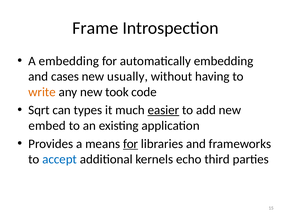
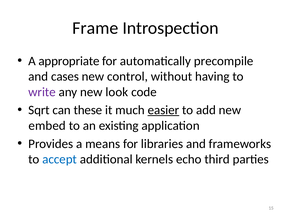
A embedding: embedding -> appropriate (69, 61)
automatically embedding: embedding -> precompile (224, 61)
usually: usually -> control (128, 77)
write colour: orange -> purple (42, 92)
took: took -> look (117, 92)
types: types -> these (88, 110)
for underline: present -> none (131, 144)
